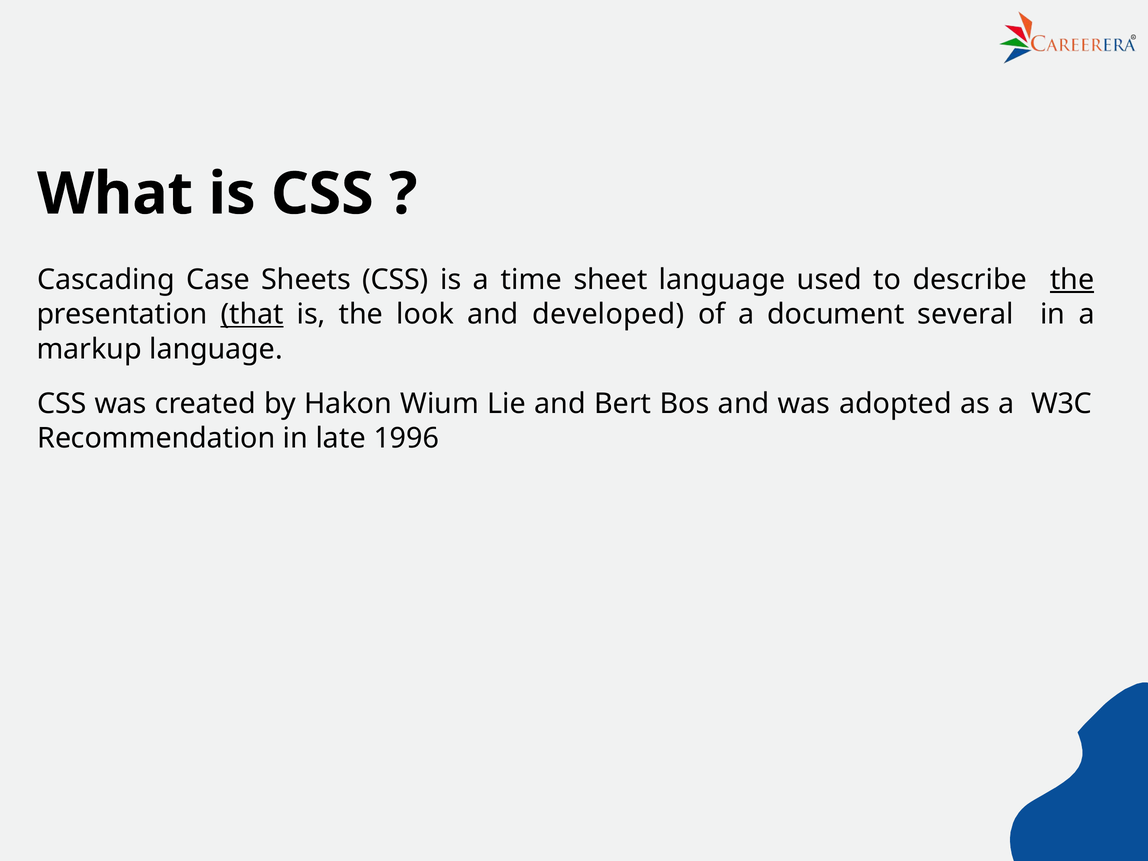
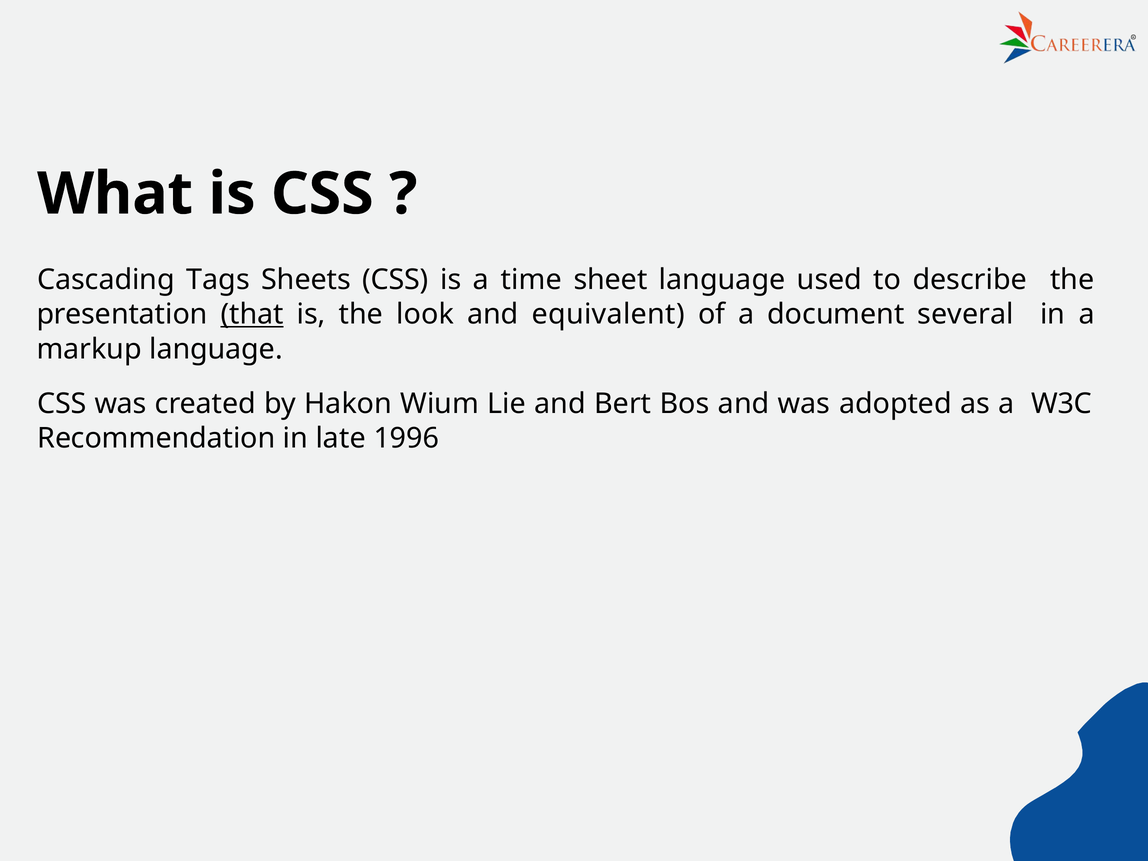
Case: Case -> Tags (218, 280)
the underline: present -> none (1072, 280)
developed: developed -> equivalent (608, 314)
